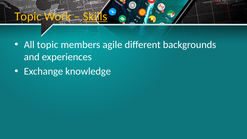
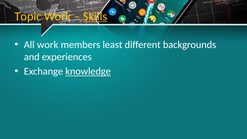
All topic: topic -> work (48, 45)
agile: agile -> least (112, 45)
knowledge underline: none -> present (88, 71)
